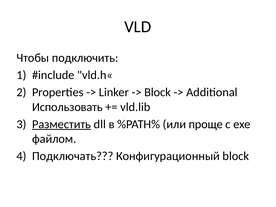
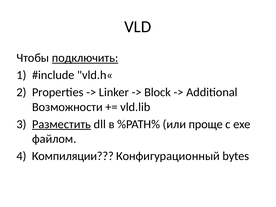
подключить underline: none -> present (85, 58)
Использовать: Использовать -> Возможности (67, 107)
Подключать: Подключать -> Компиляции (73, 156)
Конфигурационный block: block -> bytes (236, 156)
